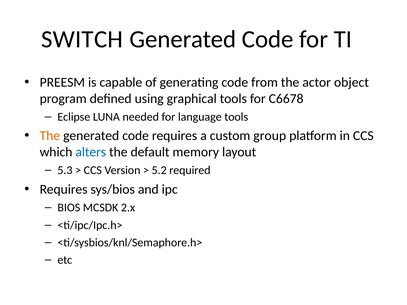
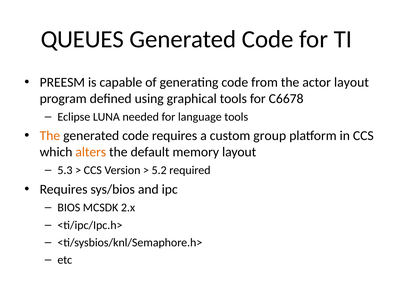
SWITCH: SWITCH -> QUEUES (82, 39)
actor object: object -> layout (351, 82)
alters colour: blue -> orange (91, 152)
